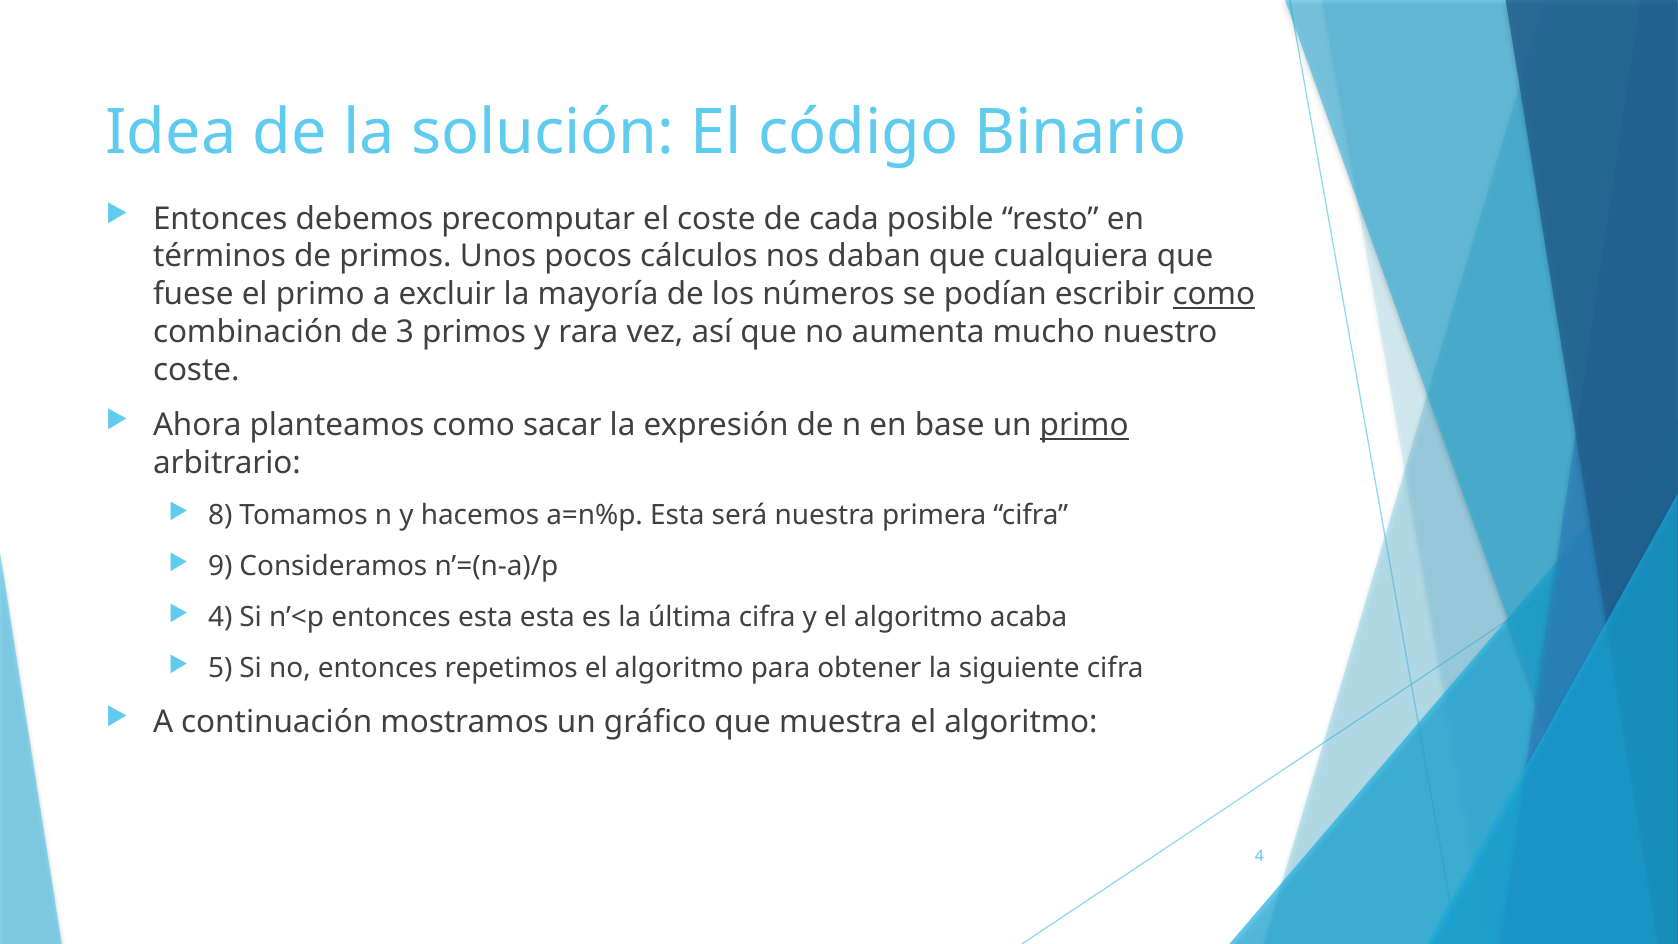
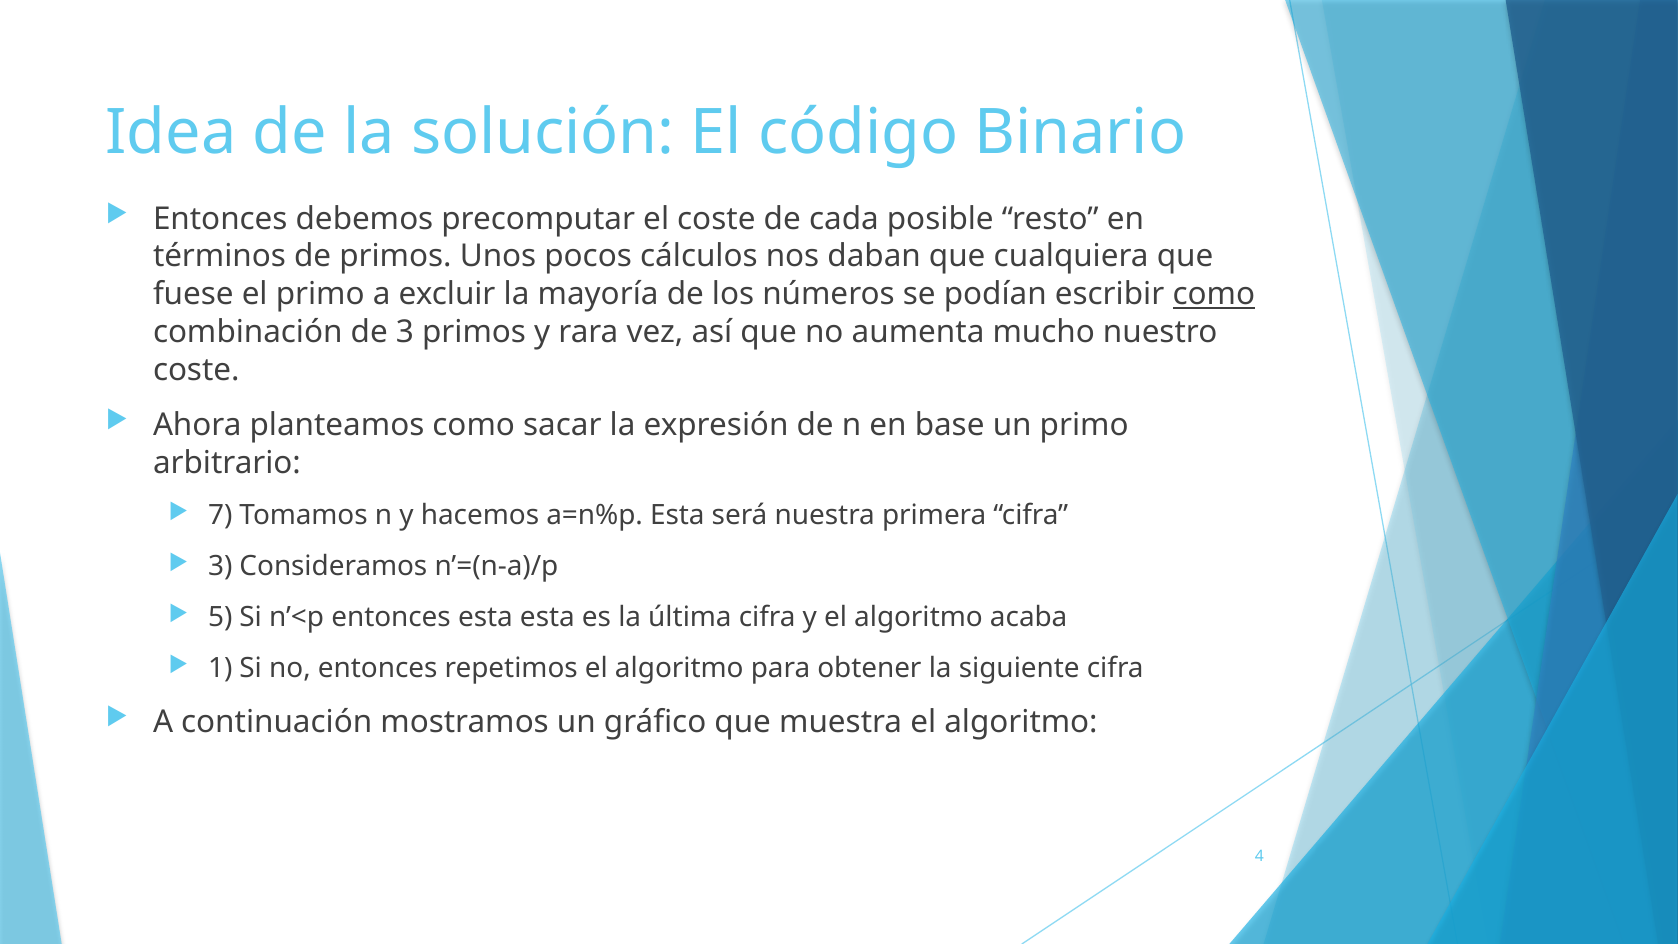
primo underline: present -> none (1084, 425)
8: 8 -> 7 (220, 516)
9: 9 -> 3 (220, 567)
4: 4 -> 5 (220, 618)
5: 5 -> 1 (220, 669)
